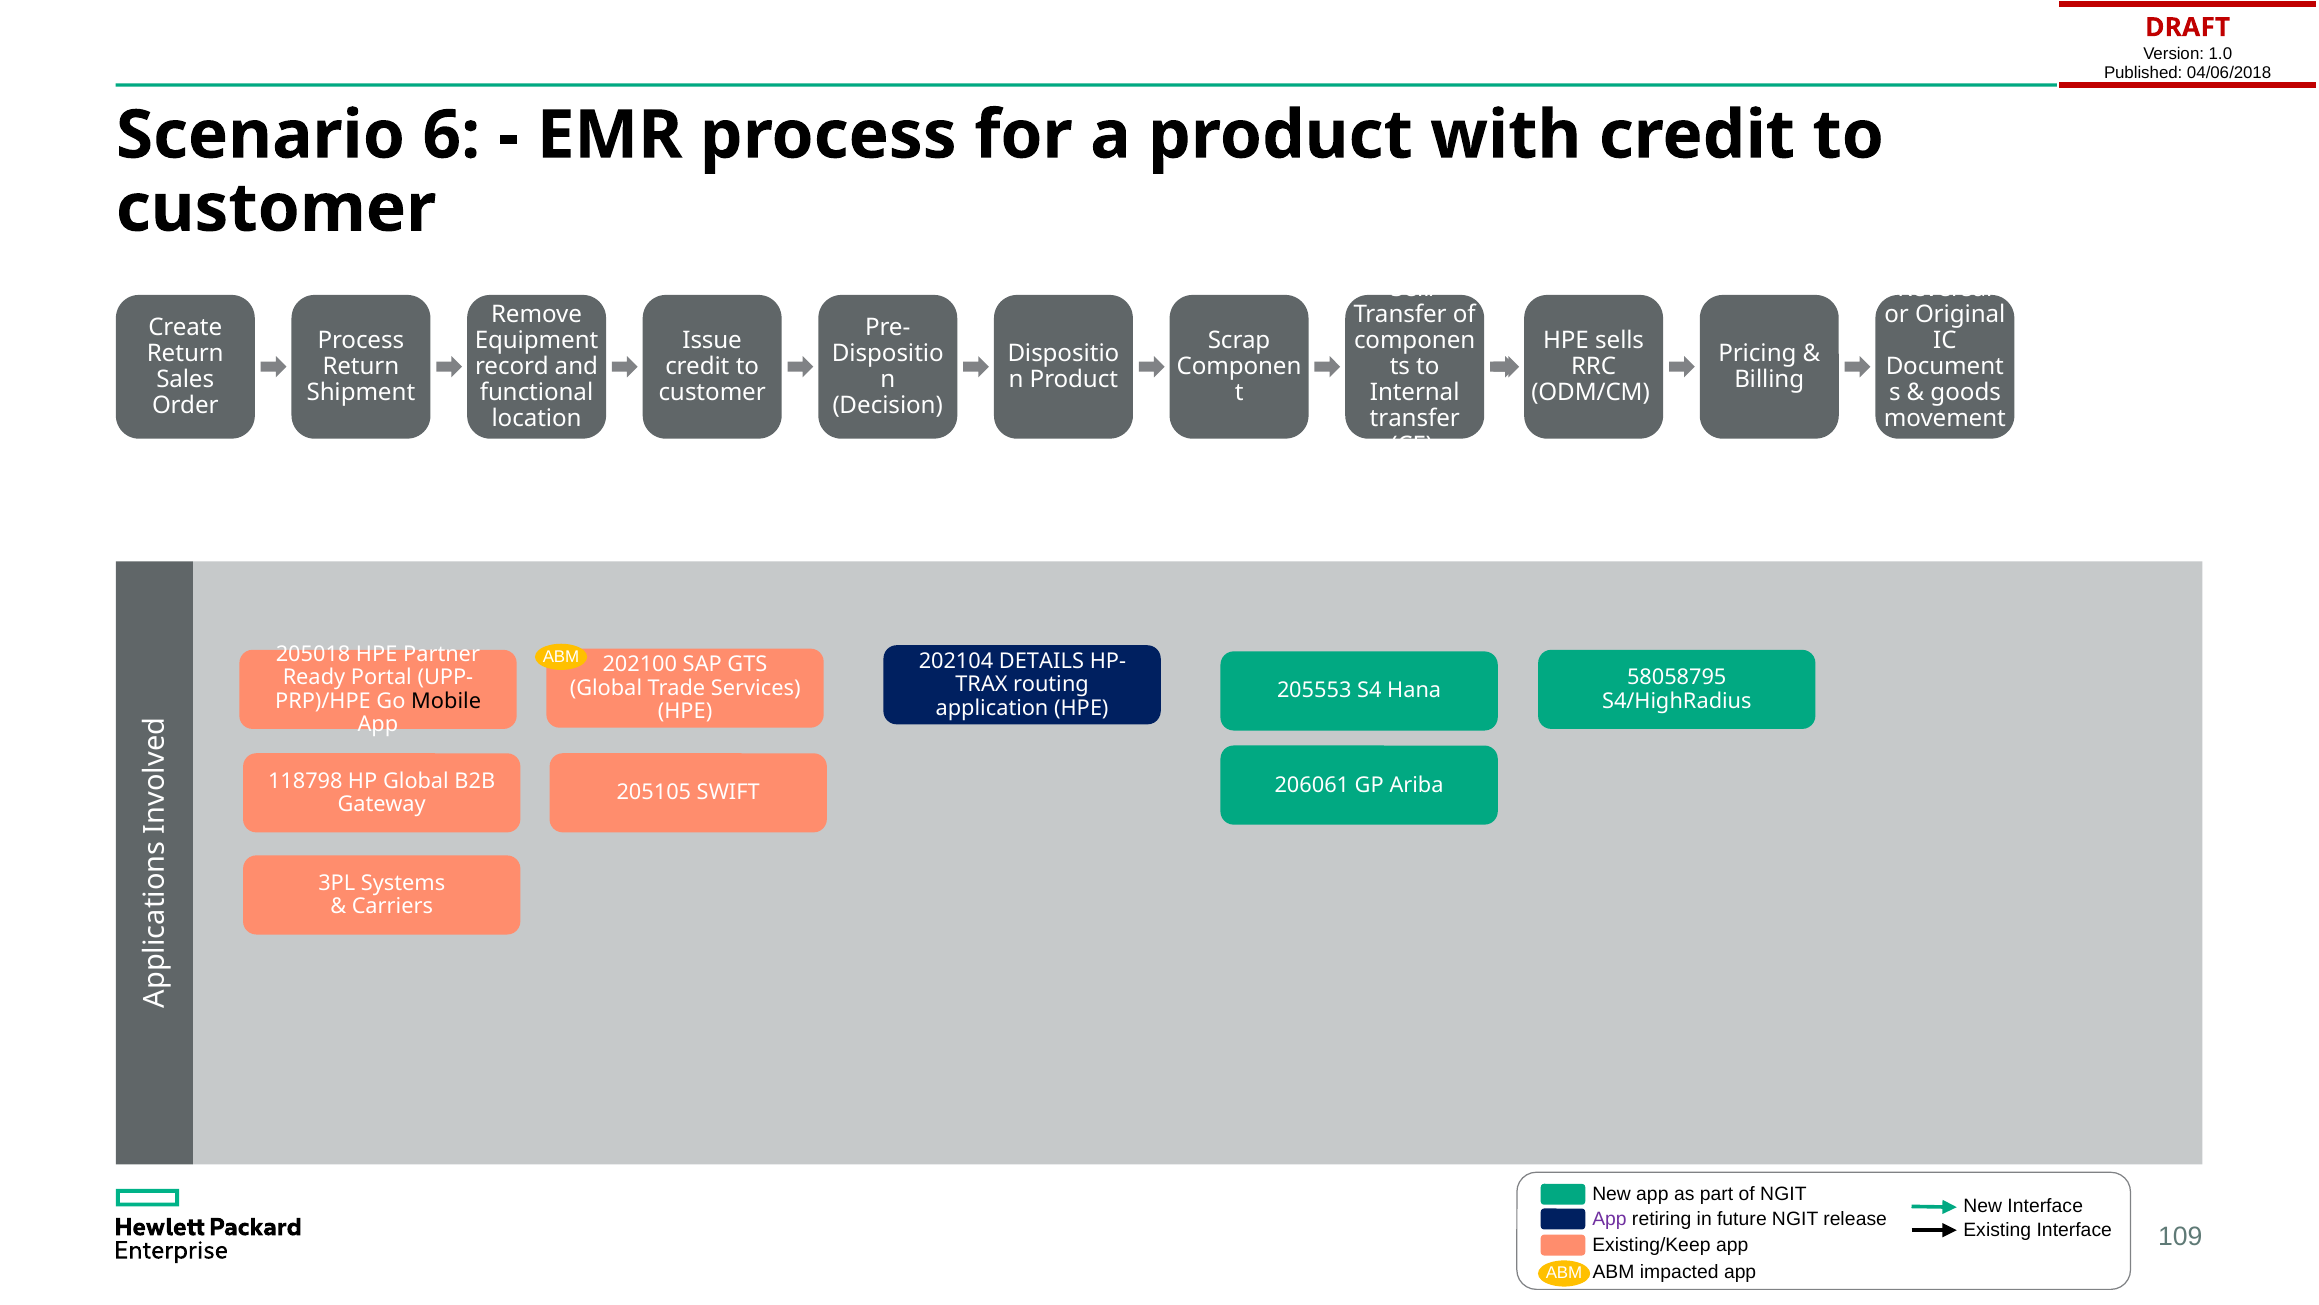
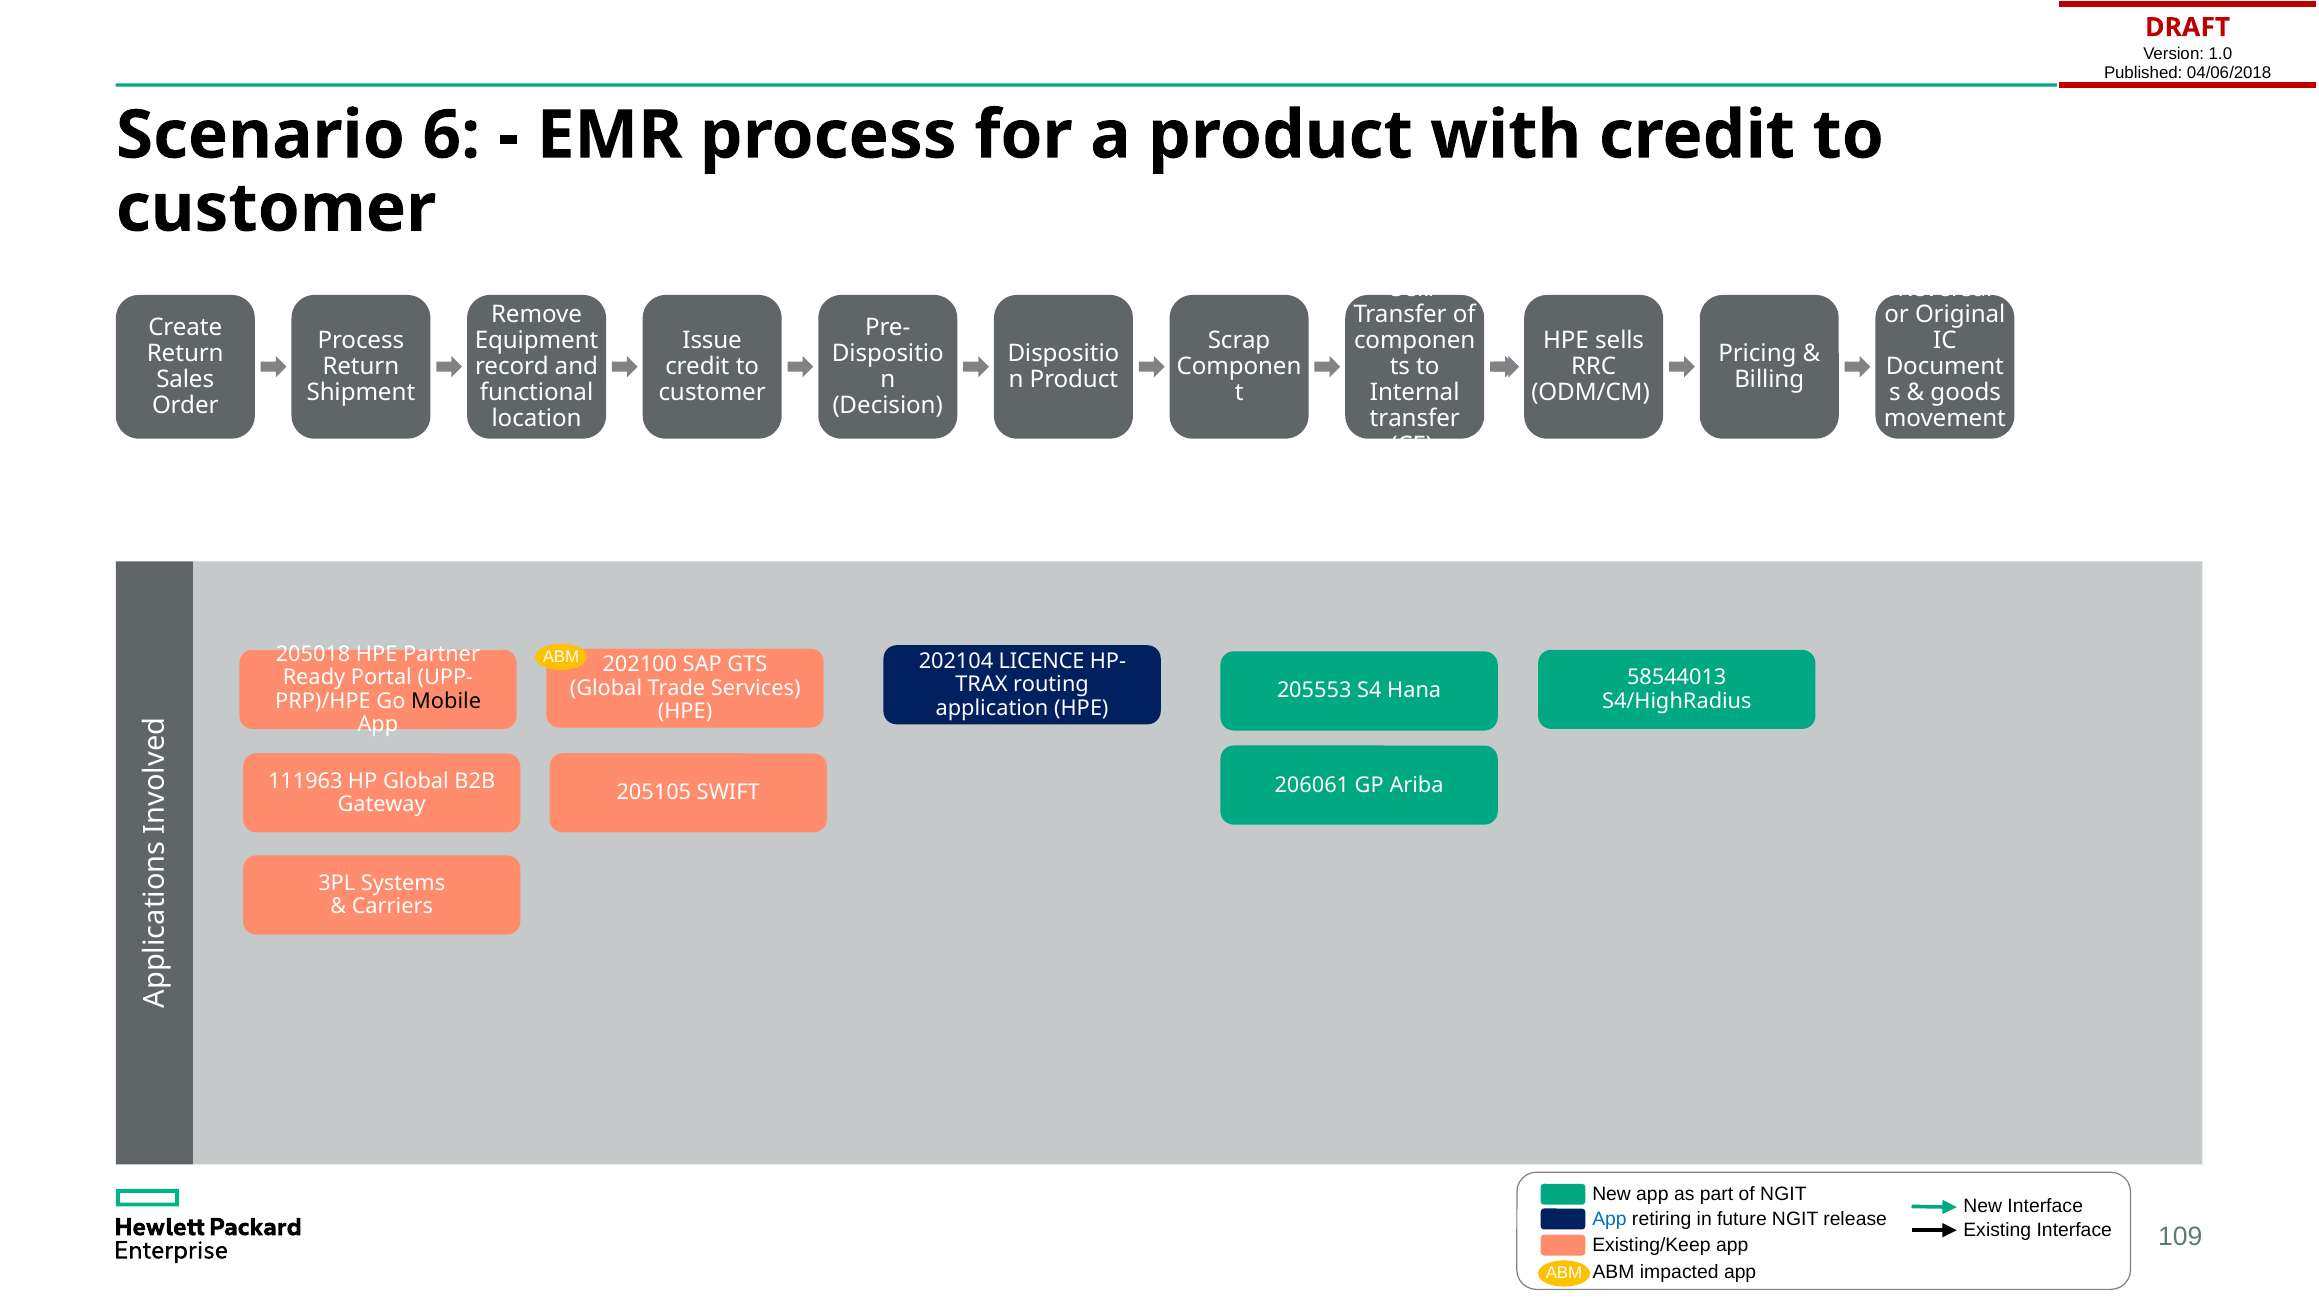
DETAILS: DETAILS -> LICENCE (1042, 661)
58058795: 58058795 -> 58544013 (1677, 677)
118798: 118798 -> 111963 (305, 781)
App colour: purple -> blue (1609, 1218)
